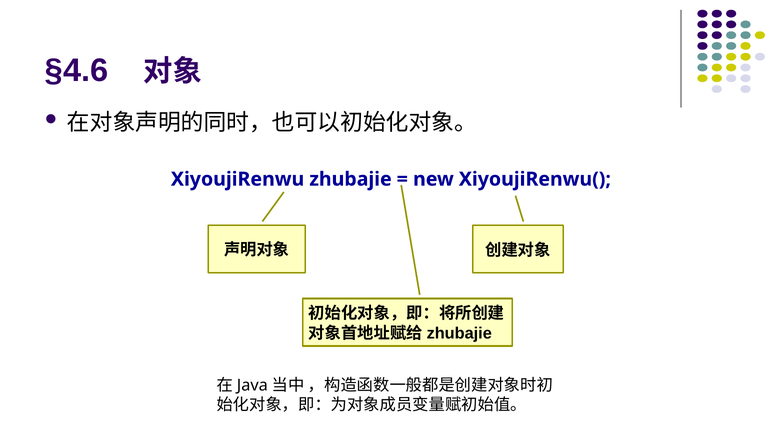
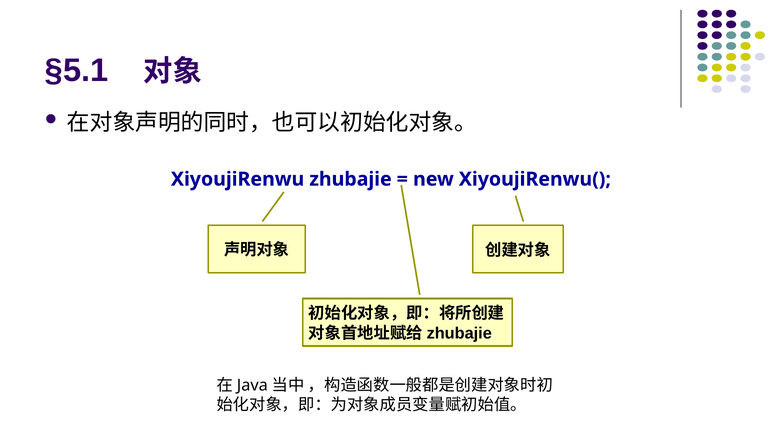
§4.6: §4.6 -> §5.1 (77, 71)
